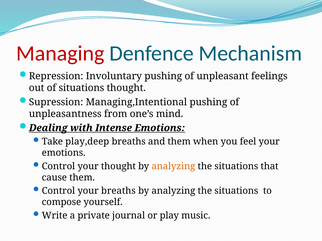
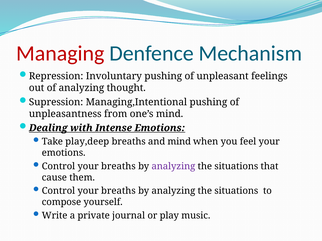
of situations: situations -> analyzing (81, 88)
and them: them -> mind (179, 142)
thought: thought -> breaths (118, 167)
analyzing colour: orange -> purple (173, 167)
